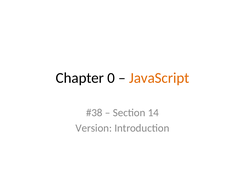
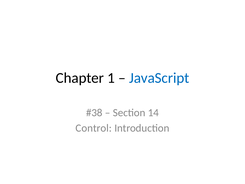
0: 0 -> 1 (111, 78)
JavaScript colour: orange -> blue (159, 78)
Version: Version -> Control (94, 128)
